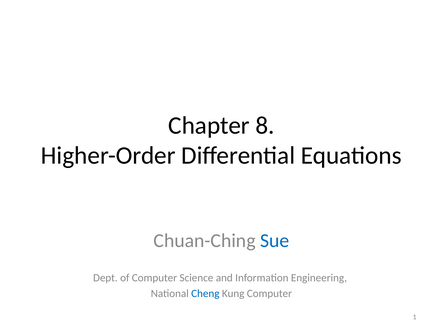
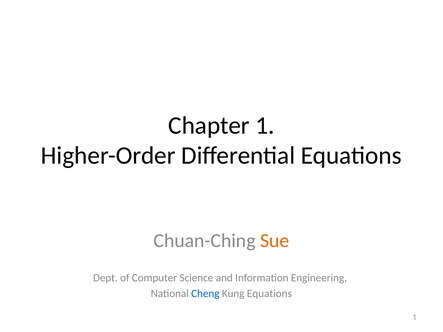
Chapter 8: 8 -> 1 (265, 125)
Sue colour: blue -> orange (275, 241)
Kung Computer: Computer -> Equations (269, 294)
